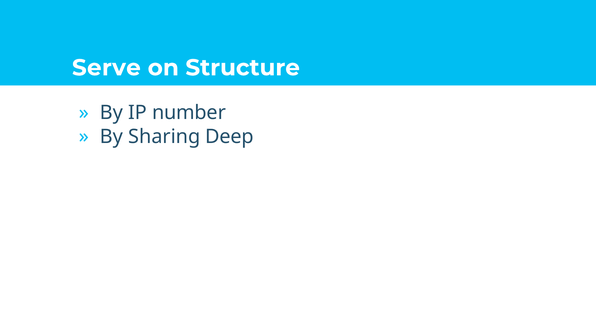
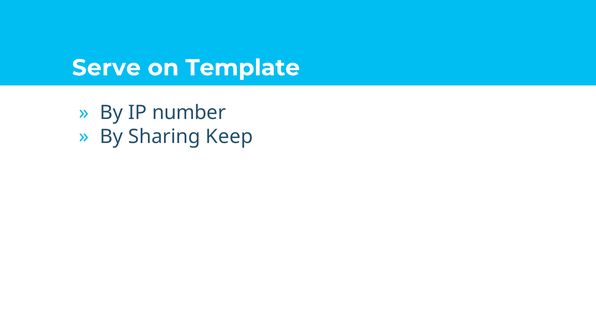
Structure: Structure -> Template (243, 68)
Deep: Deep -> Keep (229, 137)
